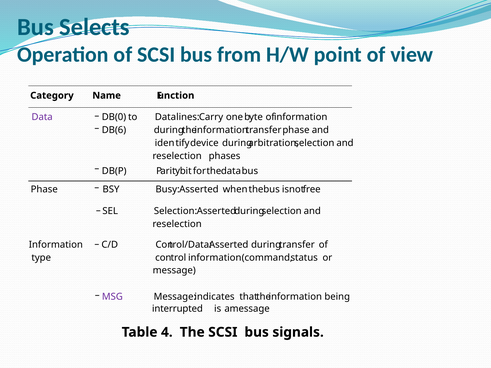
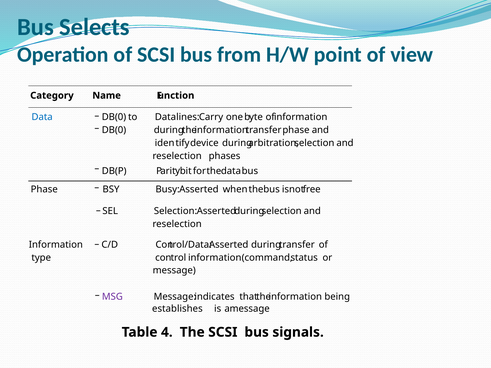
Data colour: purple -> blue (42, 117)
DB(6: DB(6 -> DB(0 (114, 130)
interrupted: interrupted -> establishes (177, 309)
